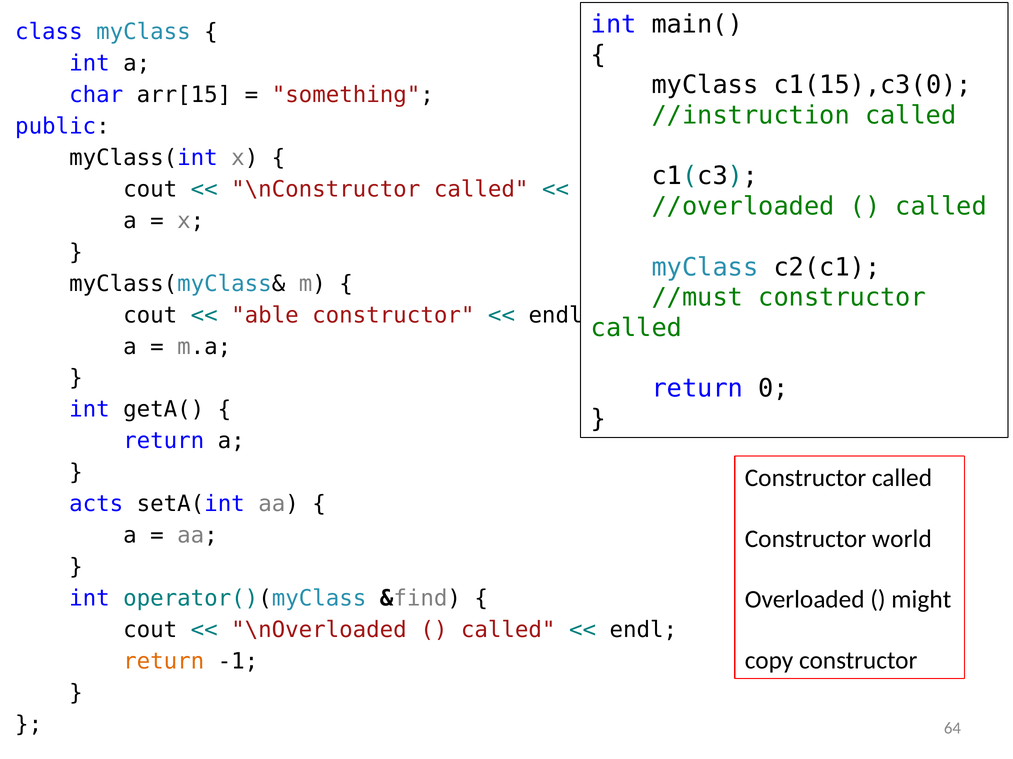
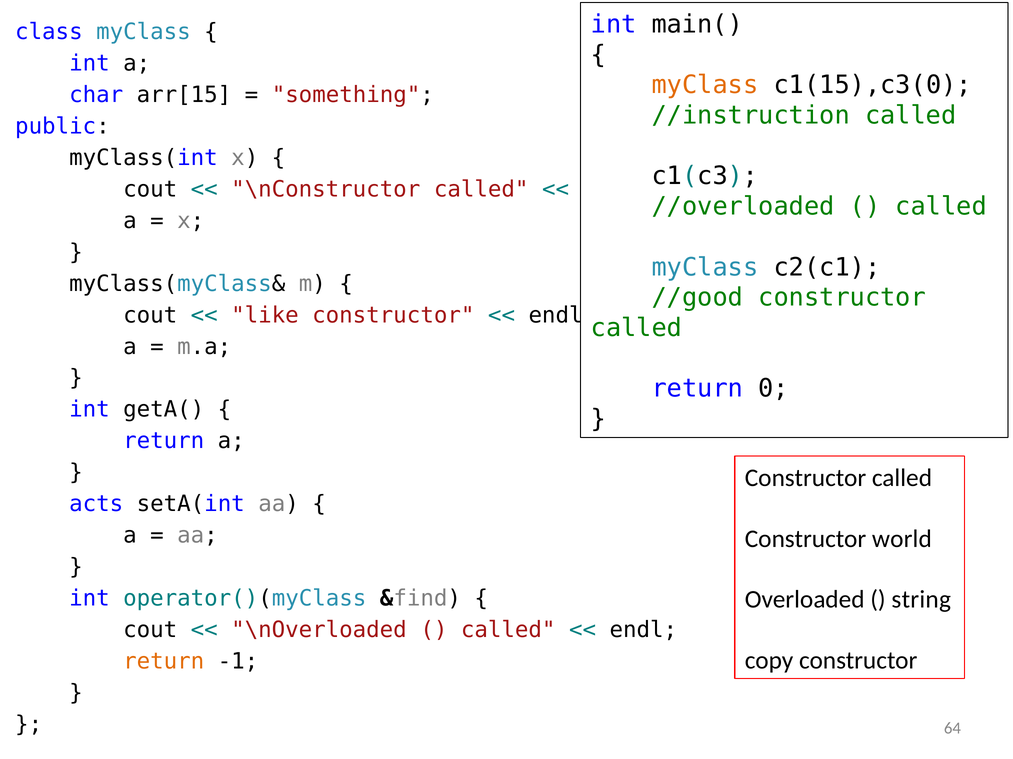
myClass colour: black -> orange (705, 85)
//must: //must -> //good (697, 298)
able: able -> like (265, 315)
might: might -> string (921, 600)
